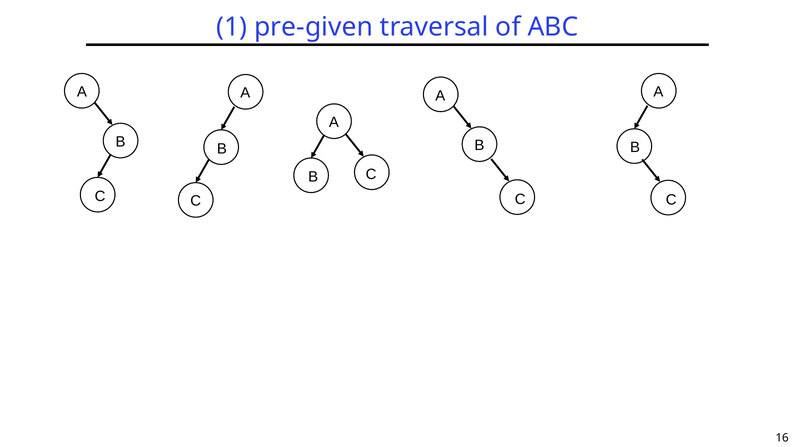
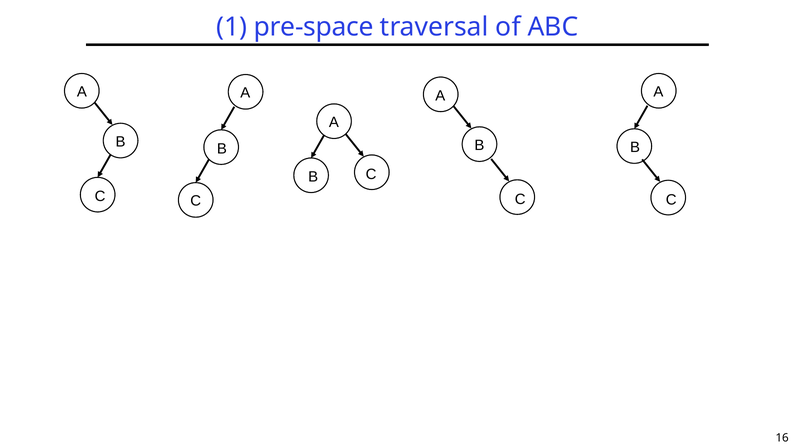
pre-given: pre-given -> pre-space (314, 27)
